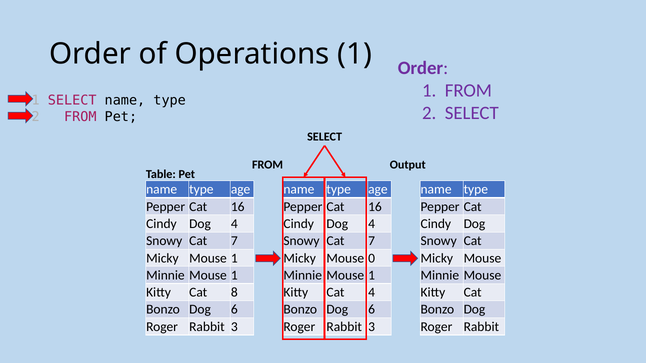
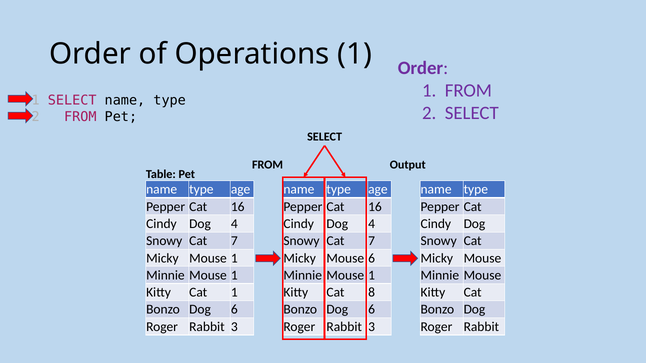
Mouse 0: 0 -> 6 (372, 258)
Cat 8: 8 -> 1 (234, 293)
Cat 4: 4 -> 8 (372, 293)
